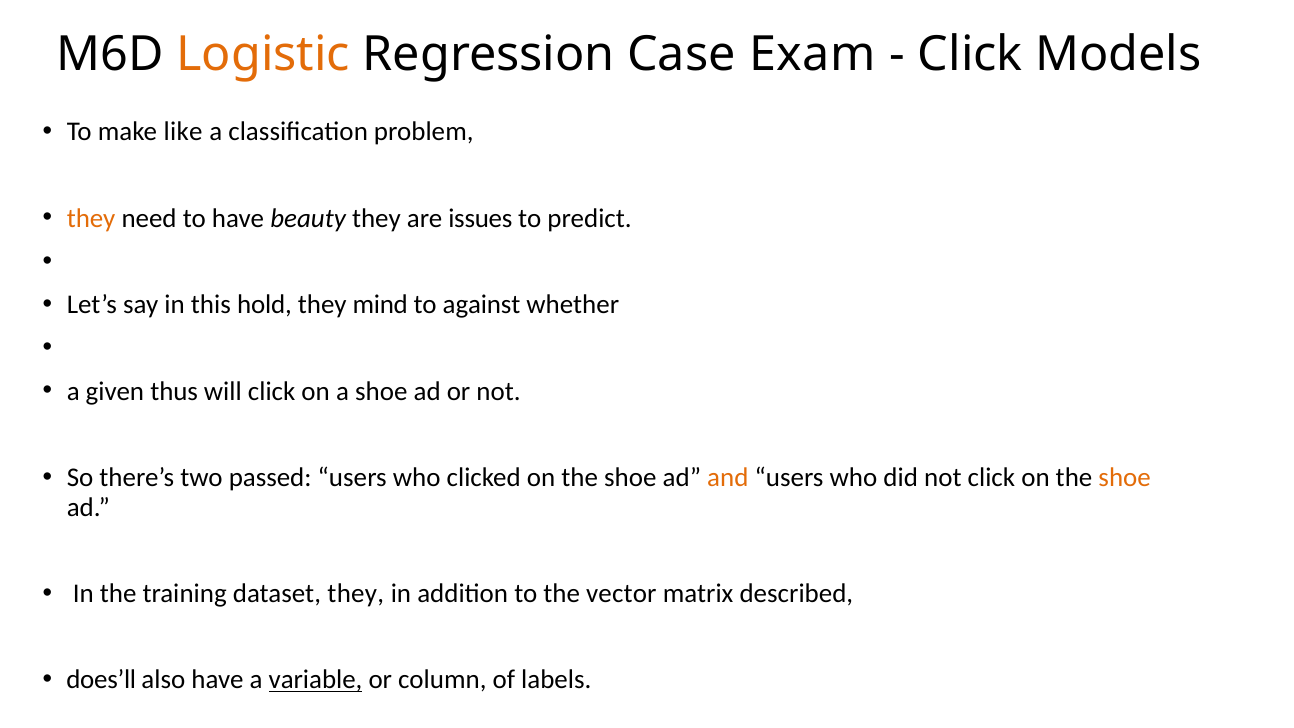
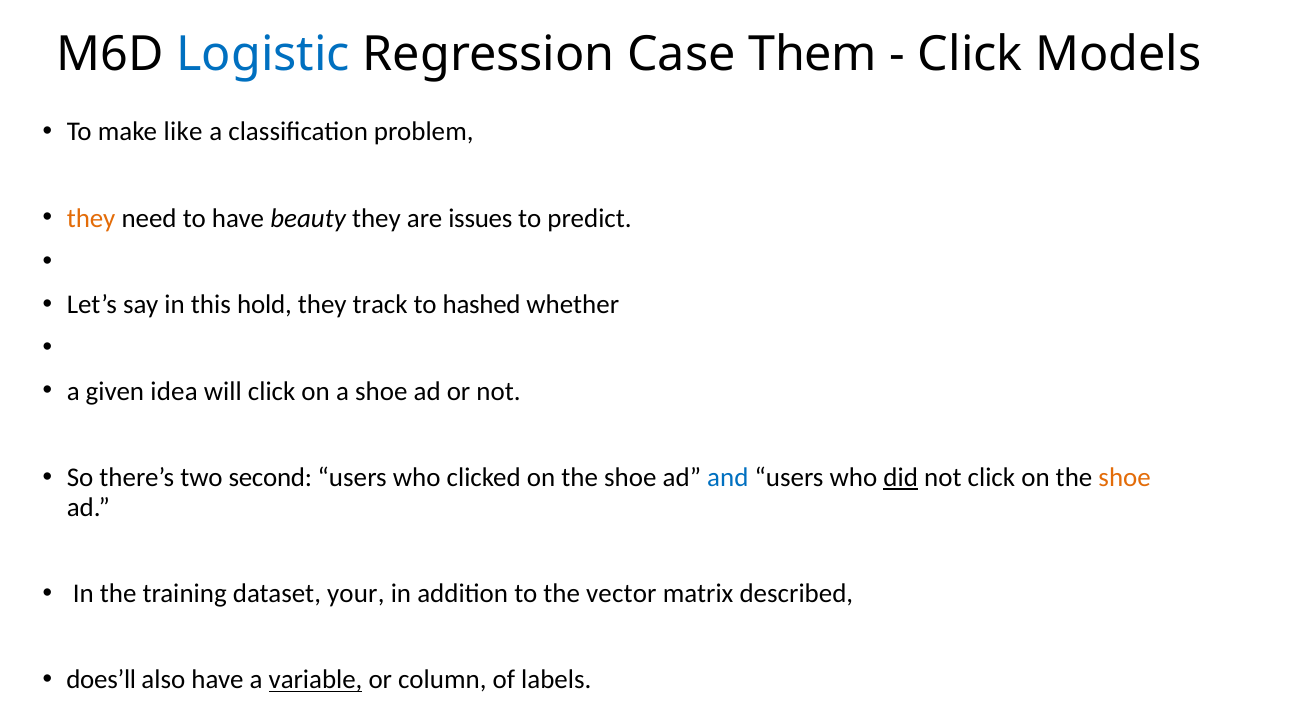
Logistic colour: orange -> blue (263, 54)
Exam: Exam -> Them (813, 54)
mind: mind -> track (380, 305)
against: against -> hashed (482, 305)
thus: thus -> idea (174, 391)
passed: passed -> second (270, 477)
and colour: orange -> blue (728, 477)
did underline: none -> present (901, 477)
dataset they: they -> your (356, 594)
